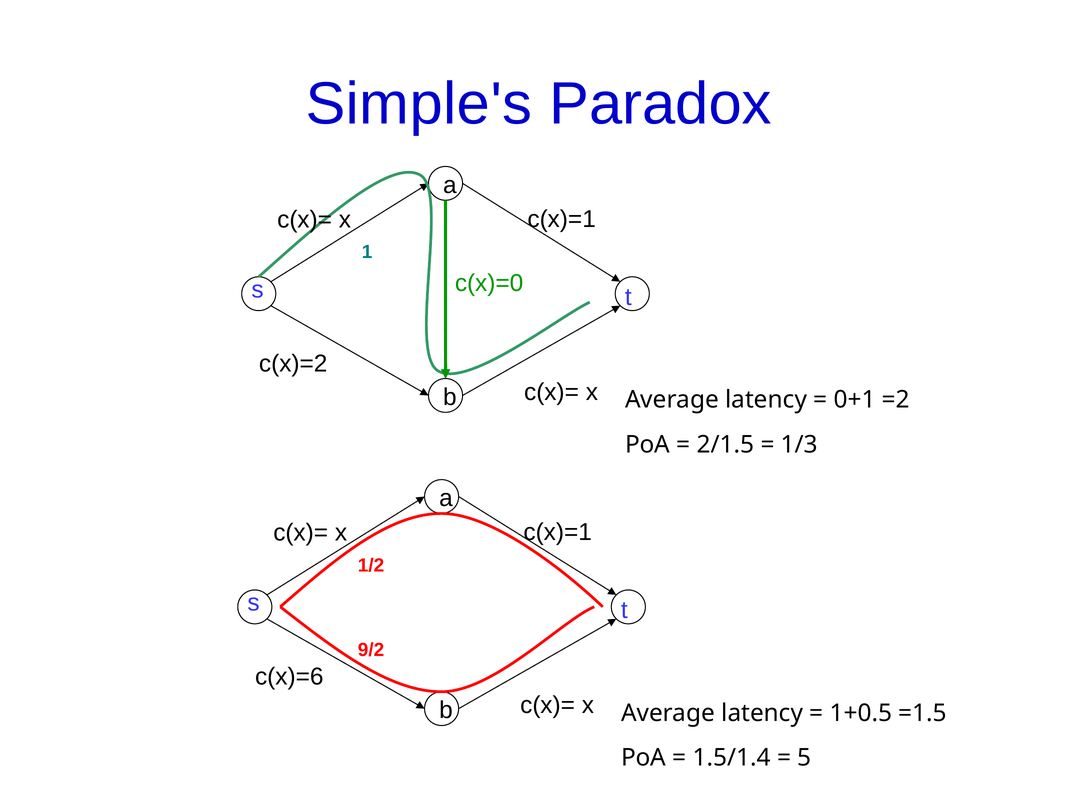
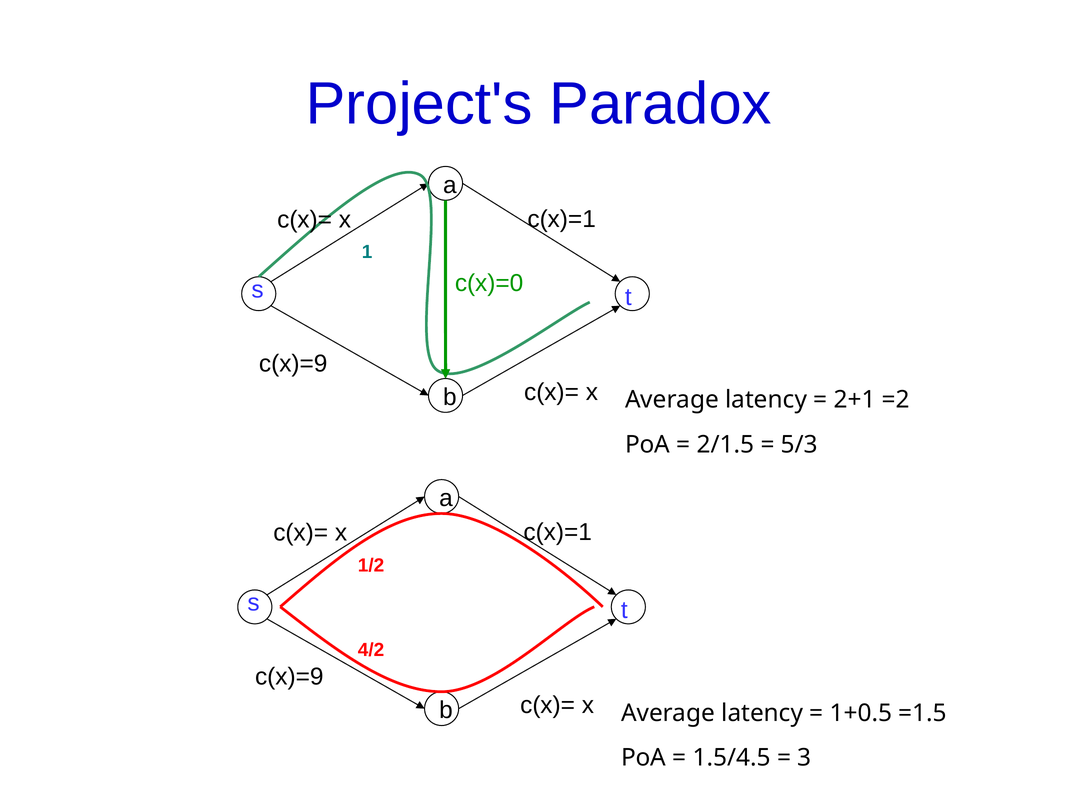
Simple's: Simple's -> Project's (419, 104)
c(x)=2: c(x)=2 -> c(x)=9 (293, 364)
0+1: 0+1 -> 2+1 (855, 400)
1/3: 1/3 -> 5/3 (799, 445)
9/2: 9/2 -> 4/2 (371, 650)
c(x)=6: c(x)=6 -> c(x)=9 (289, 677)
1.5/1.4: 1.5/1.4 -> 1.5/4.5 (732, 758)
5: 5 -> 3 (804, 758)
